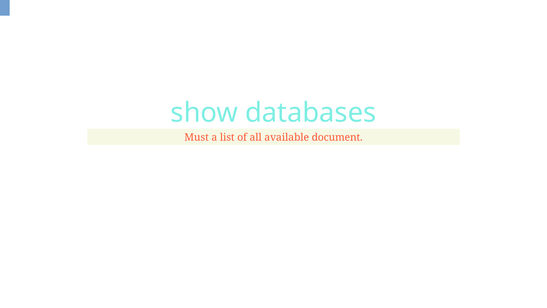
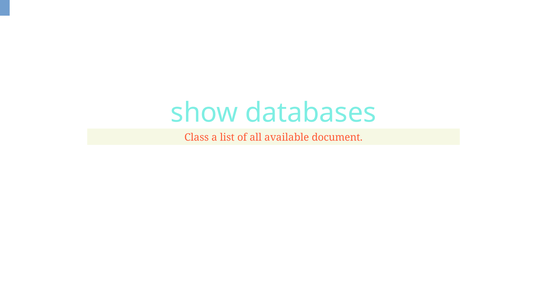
Must: Must -> Class (197, 137)
